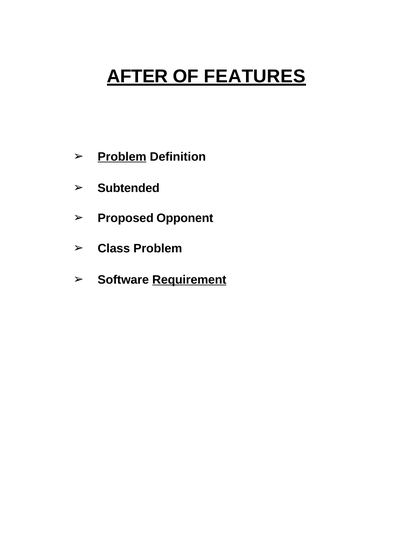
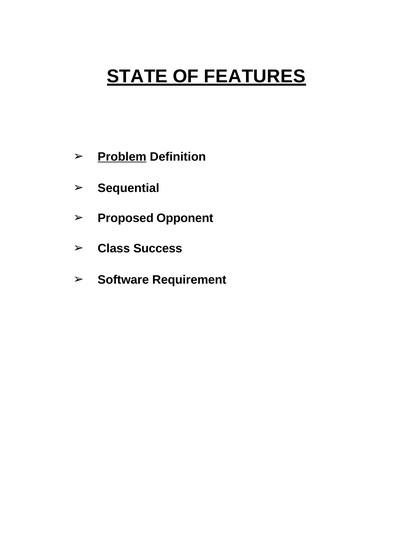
AFTER: AFTER -> STATE (137, 77)
Subtended: Subtended -> Sequential (128, 188)
Class Problem: Problem -> Success (158, 249)
Requirement underline: present -> none (189, 280)
